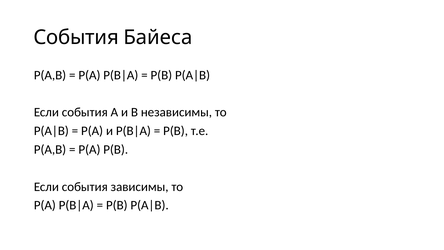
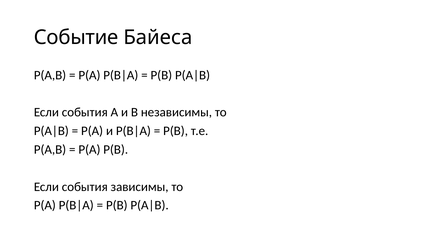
События: События -> Событие (76, 37)
